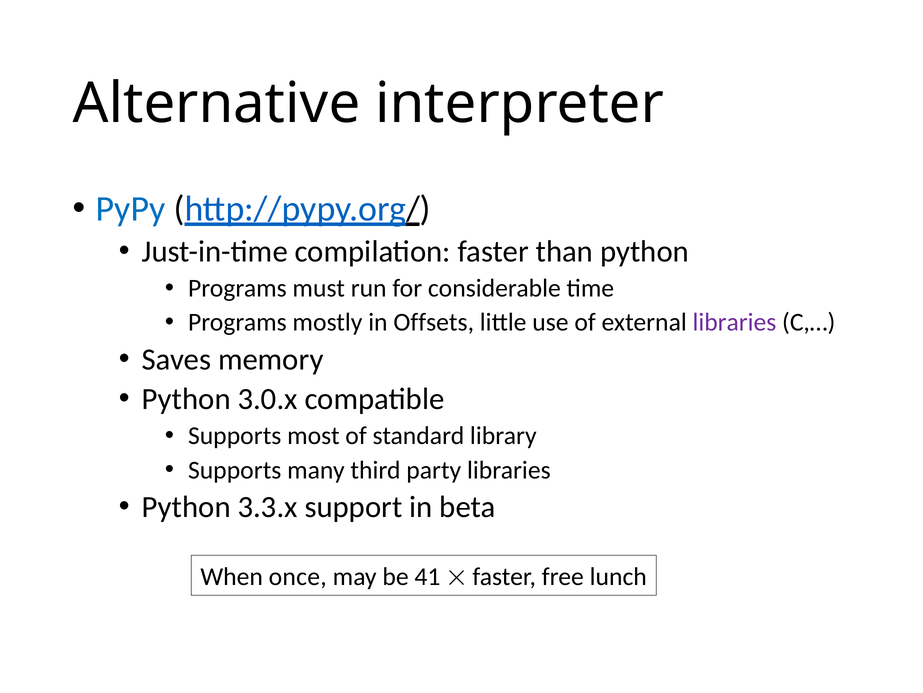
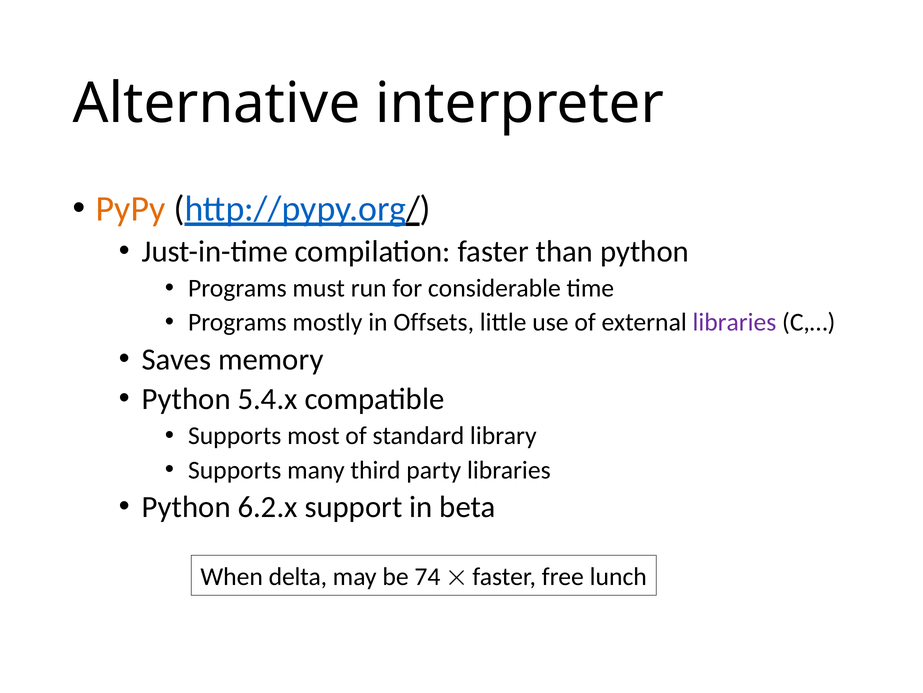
PyPy colour: blue -> orange (131, 209)
3.0.x: 3.0.x -> 5.4.x (268, 399)
3.3.x: 3.3.x -> 6.2.x (268, 506)
once: once -> delta (298, 576)
41: 41 -> 74 (427, 576)
